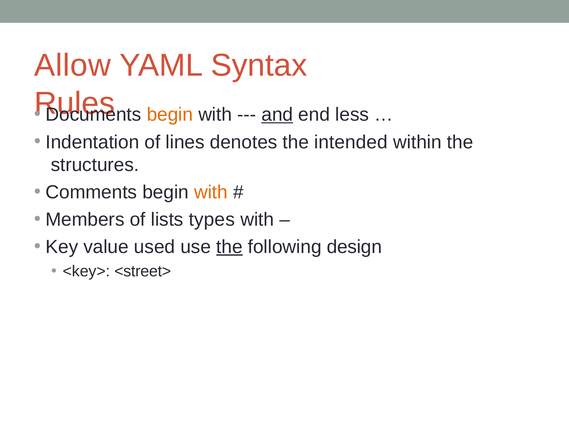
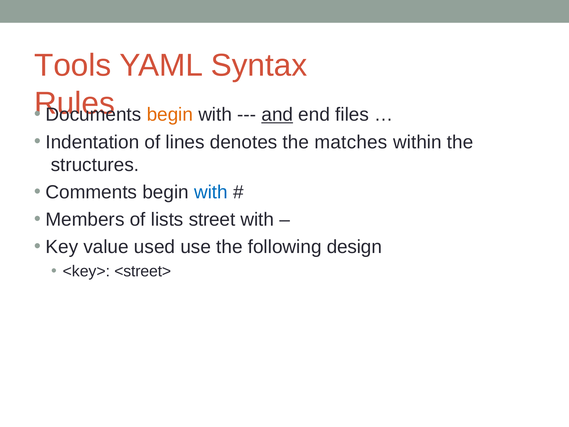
Allow: Allow -> Tools (73, 65)
less: less -> files (352, 115)
intended: intended -> matches (351, 142)
with colour: orange -> blue (211, 192)
types: types -> street (212, 219)
the underline: present -> none (229, 247)
